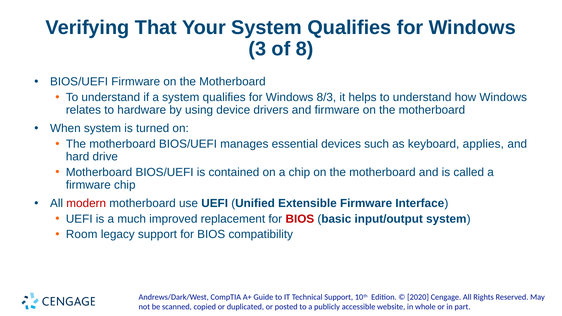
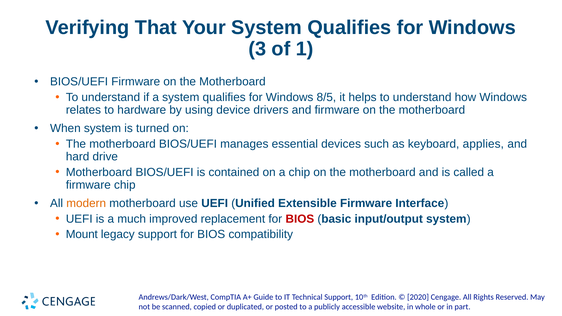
8: 8 -> 1 (305, 49)
8/3: 8/3 -> 8/5 (326, 97)
modern colour: red -> orange (86, 203)
Room: Room -> Mount (82, 235)
